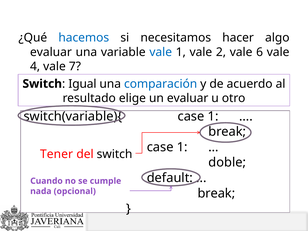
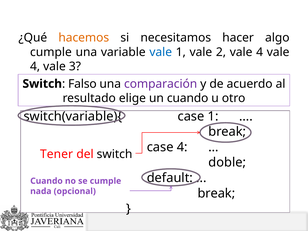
hacemos colour: blue -> orange (84, 38)
evaluar: evaluar -> cumple (51, 52)
2 vale 6: 6 -> 4 (260, 52)
7: 7 -> 3 (75, 66)
Igual: Igual -> Falso (82, 84)
comparación colour: blue -> purple (161, 84)
un evaluar: evaluar -> cuando (188, 98)
1: 1 -> 4 (182, 147)
